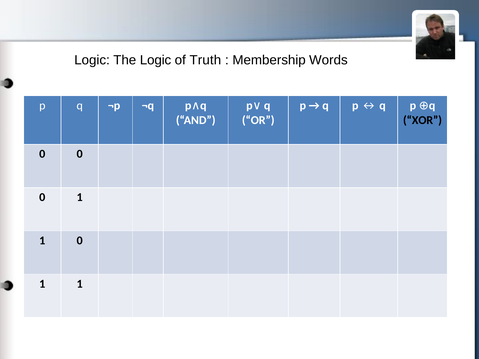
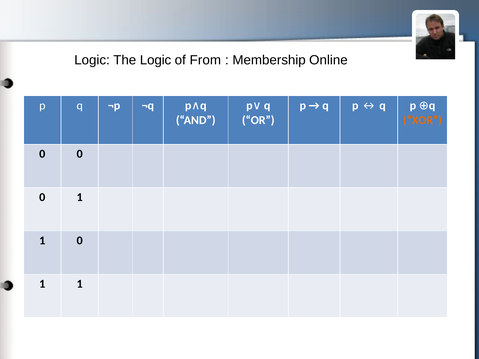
Truth: Truth -> From (205, 60)
Words: Words -> Online (328, 60)
XOR colour: black -> orange (422, 120)
